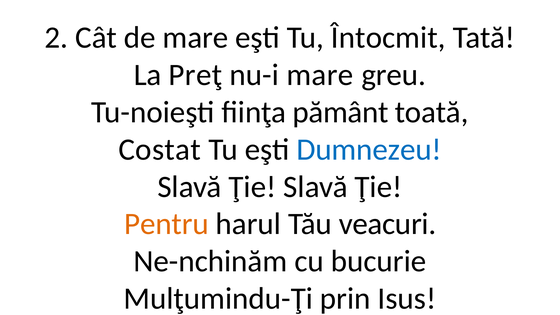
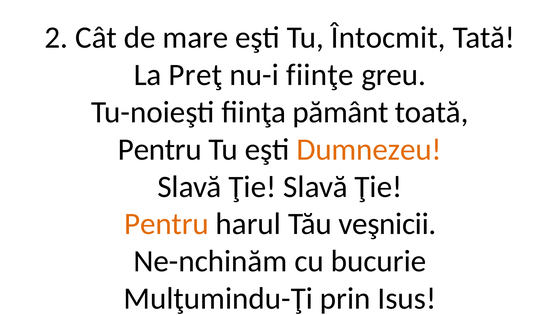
nu-i mare: mare -> fiinţe (320, 75)
Costat: Costat -> Pentru (160, 149)
Dumnezeu colour: blue -> orange (369, 149)
veacuri: veacuri -> veşnicii (387, 224)
